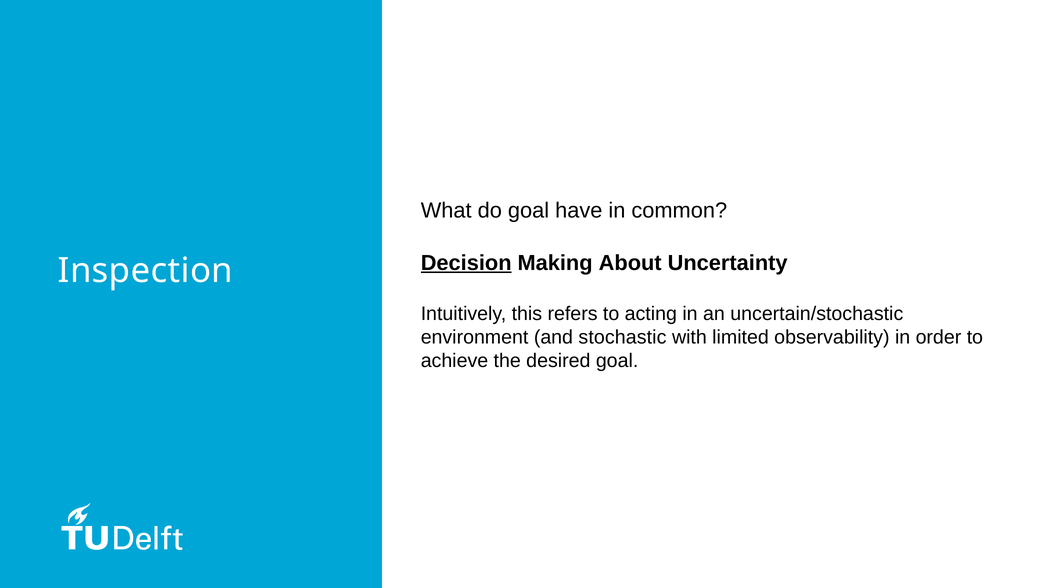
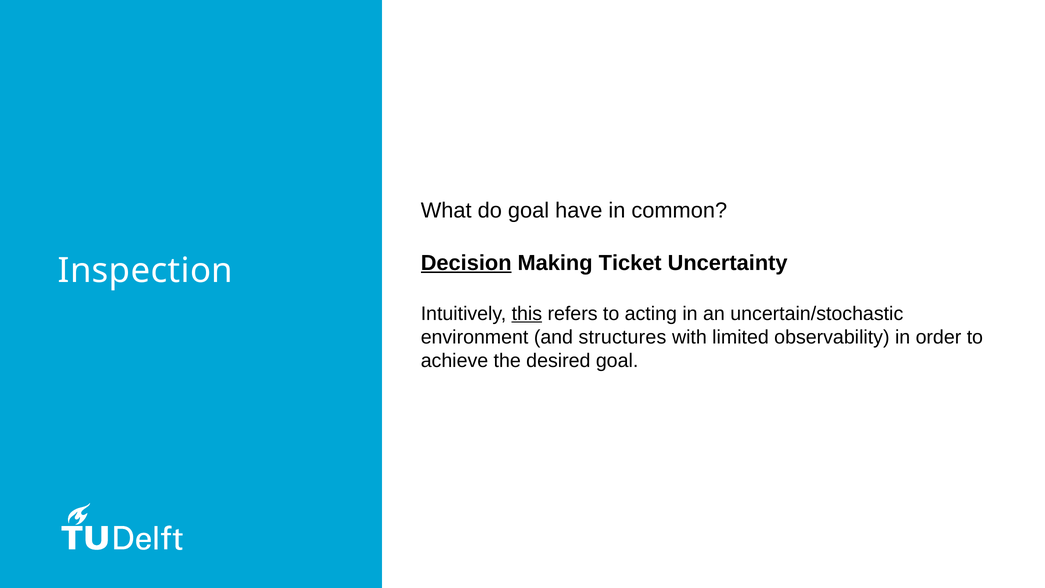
About: About -> Ticket (630, 263)
this underline: none -> present (527, 314)
stochastic: stochastic -> structures (622, 337)
